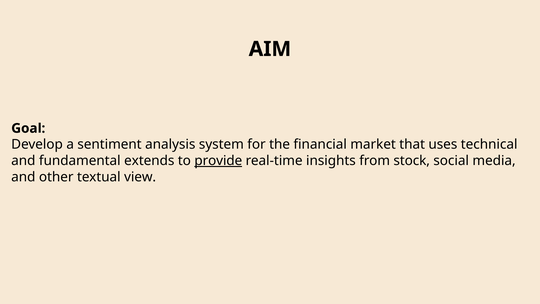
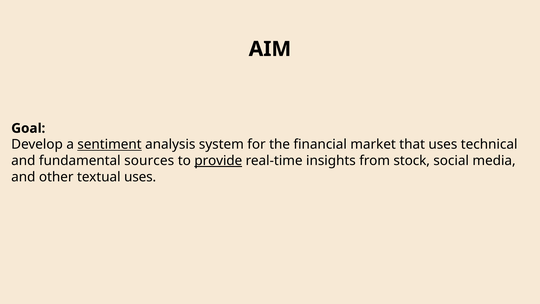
sentiment underline: none -> present (110, 144)
extends: extends -> sources (149, 161)
textual view: view -> uses (140, 177)
